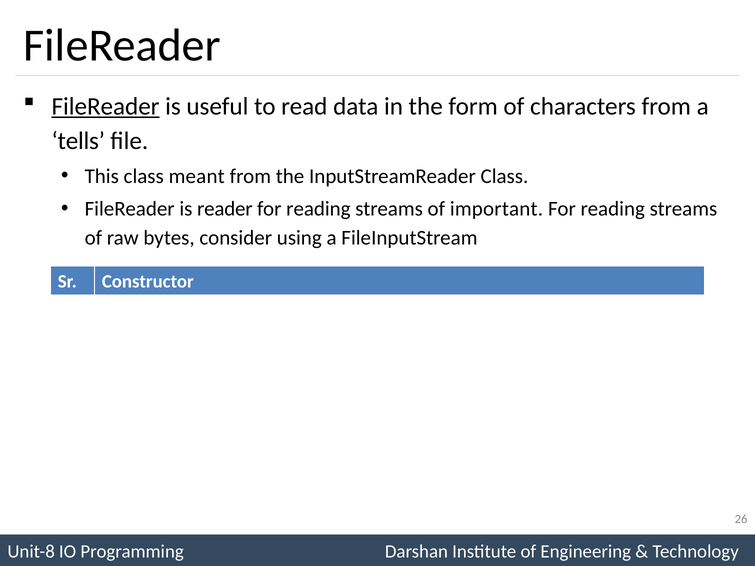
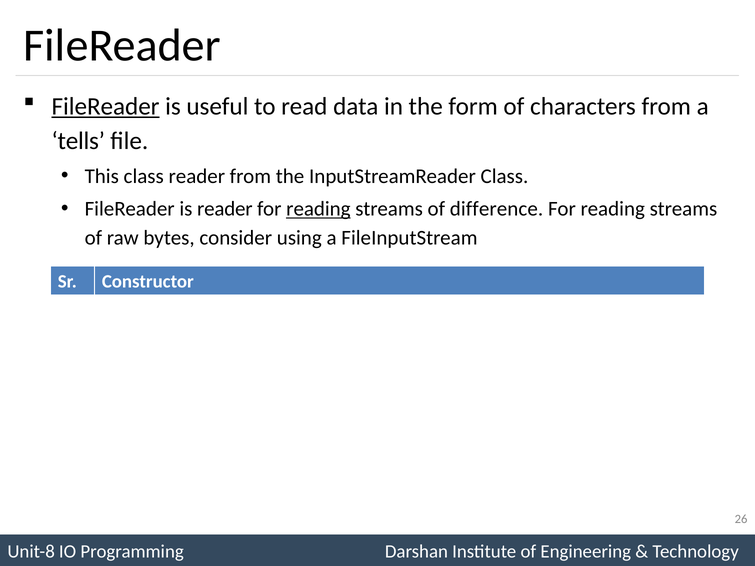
class meant: meant -> reader (197, 176)
reading underline: none -> present (318, 209)
important: important -> difference (497, 209)
